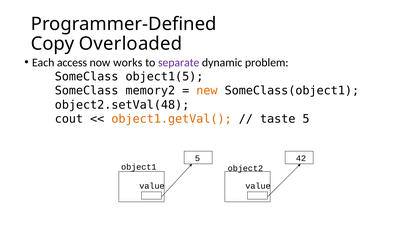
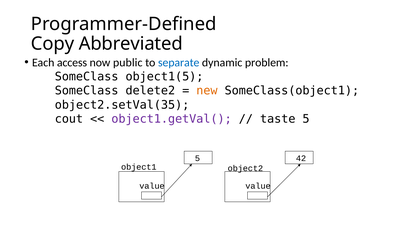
Overloaded: Overloaded -> Abbreviated (131, 44)
works: works -> public (128, 63)
separate colour: purple -> blue (179, 63)
memory2: memory2 -> delete2 (150, 91)
object2.setVal(48: object2.setVal(48 -> object2.setVal(35 (122, 105)
object1.getVal( colour: orange -> purple (172, 119)
